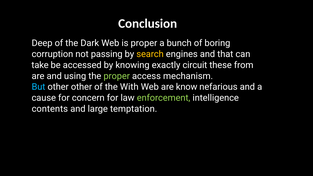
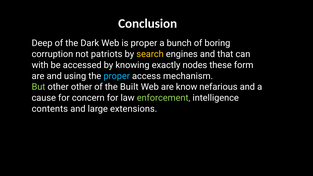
passing: passing -> patriots (107, 54)
take: take -> with (40, 65)
circuit: circuit -> nodes (195, 65)
from: from -> form (244, 65)
proper colour: light green -> light blue (117, 76)
But colour: light blue -> light green (38, 87)
With: With -> Built (129, 87)
temptation: temptation -> extensions (134, 109)
